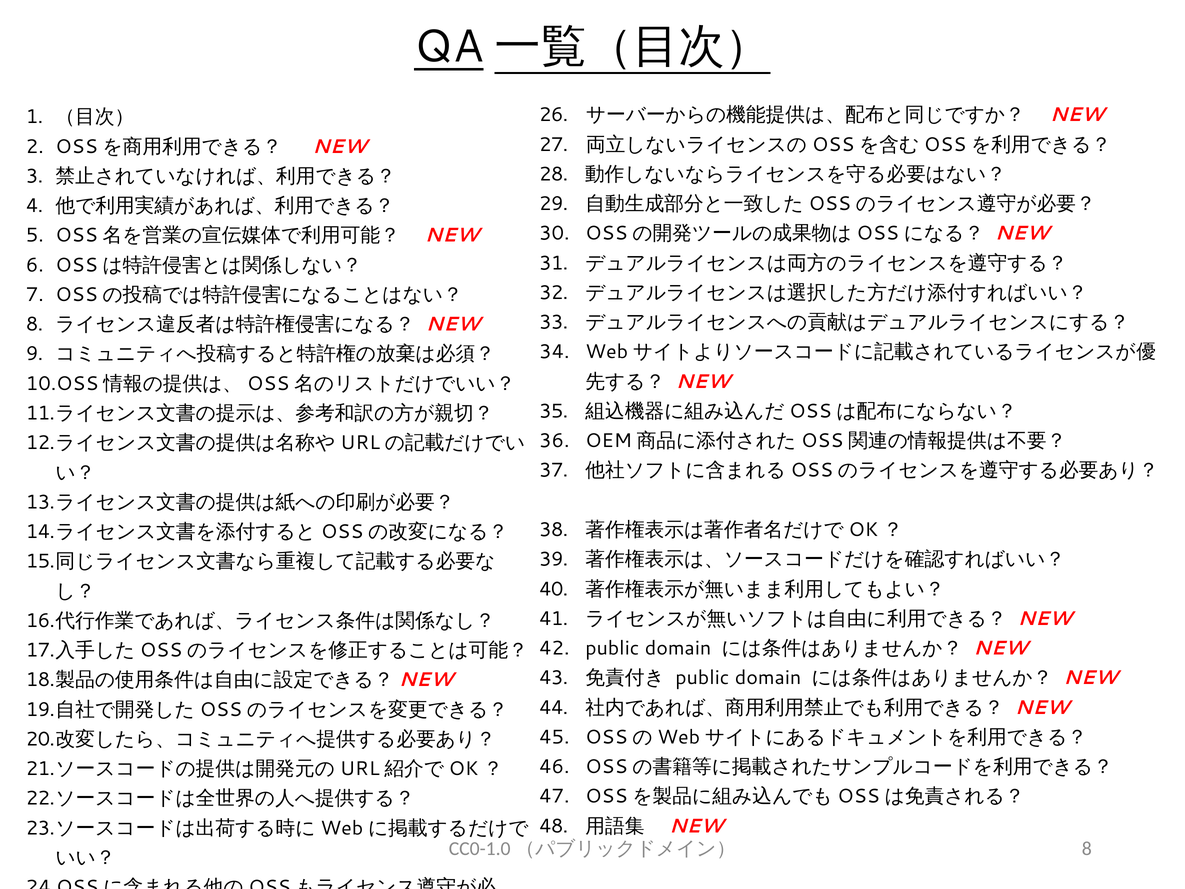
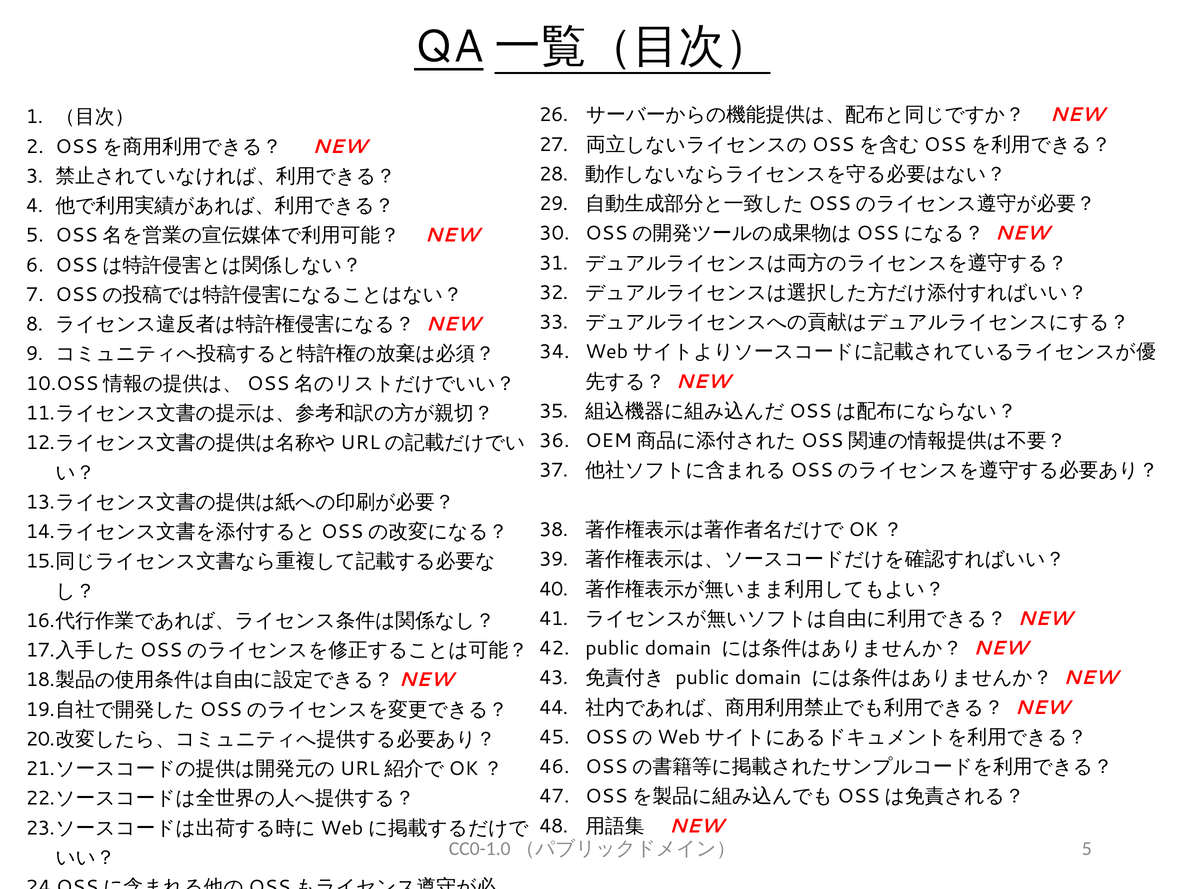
8: 8 -> 5 (1087, 849)
